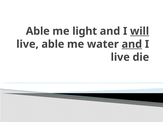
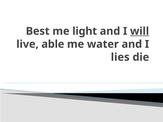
Able: Able -> Best (38, 31)
and underline: present -> none (132, 44)
live: live -> lies (120, 57)
